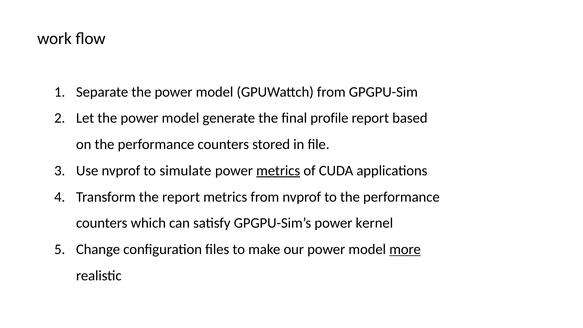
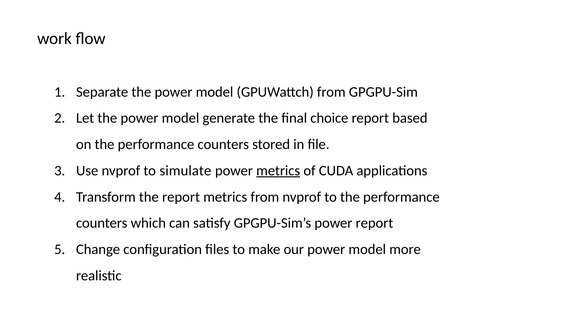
profile: profile -> choice (329, 118)
power kernel: kernel -> report (374, 223)
more underline: present -> none (405, 249)
